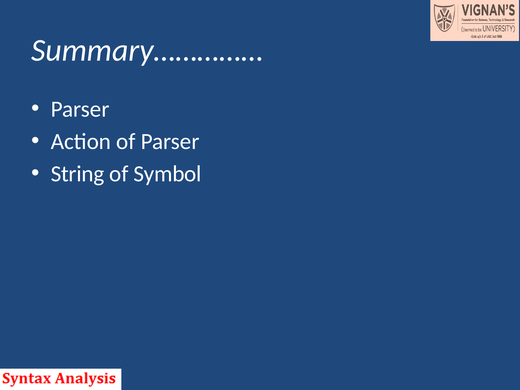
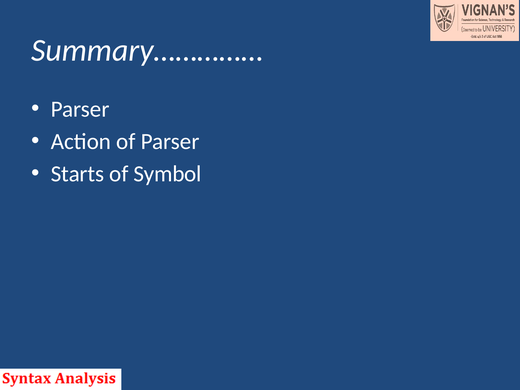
String: String -> Starts (77, 174)
